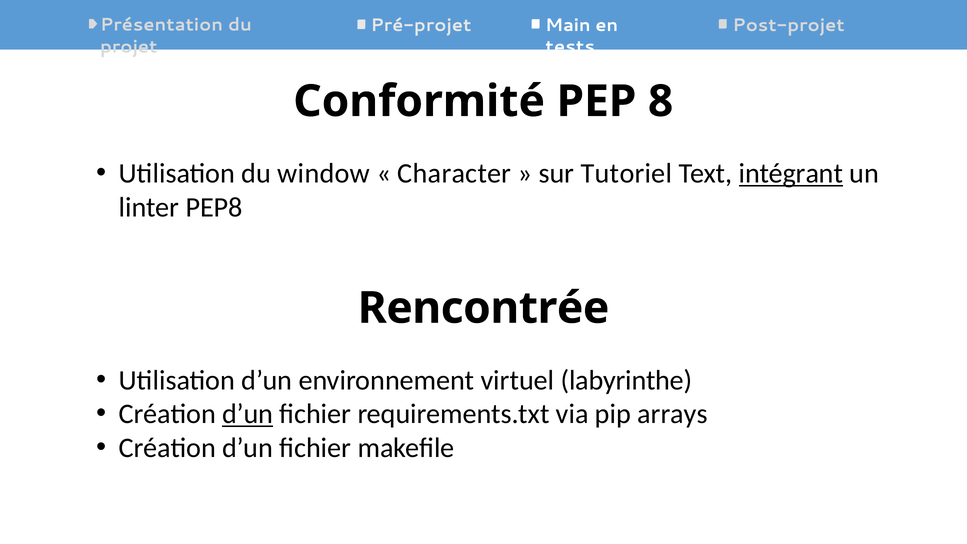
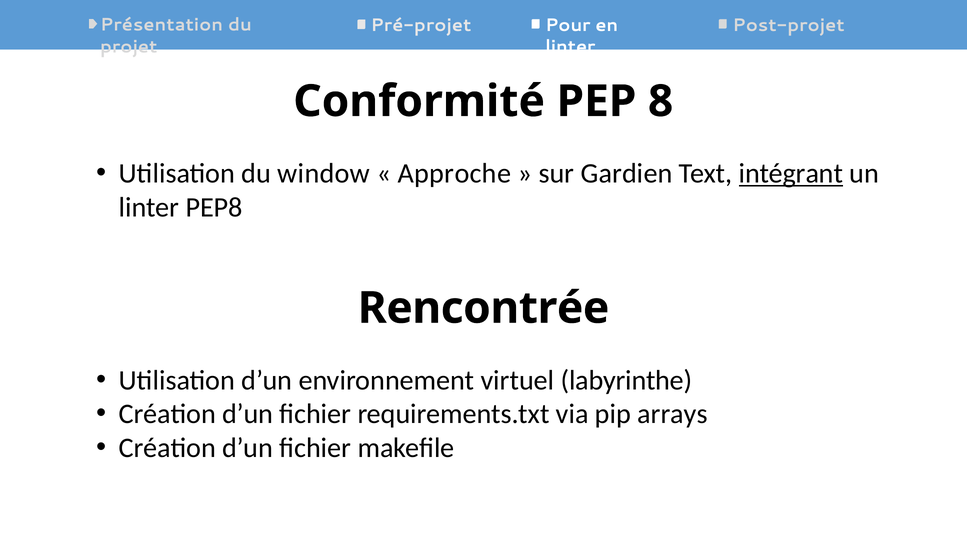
Main: Main -> Pour (568, 25)
tests: tests -> linter (570, 47)
Character: Character -> Approche (454, 174)
Tutoriel: Tutoriel -> Gardien (627, 174)
d’un underline: present -> none (248, 414)
